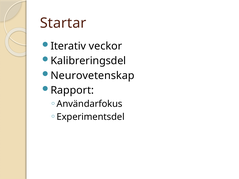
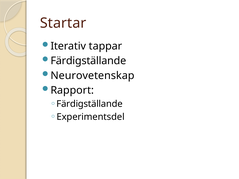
veckor: veckor -> tappar (106, 46)
Kalibreringsdel: Kalibreringsdel -> Färdigställande (88, 61)
Användarfokus: Användarfokus -> Färdigställande (90, 104)
